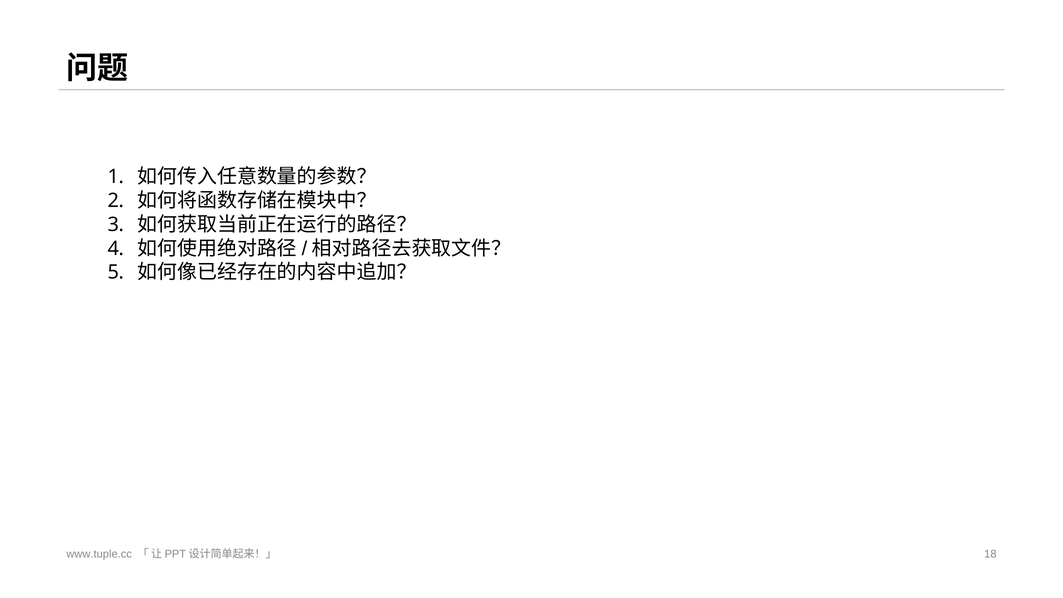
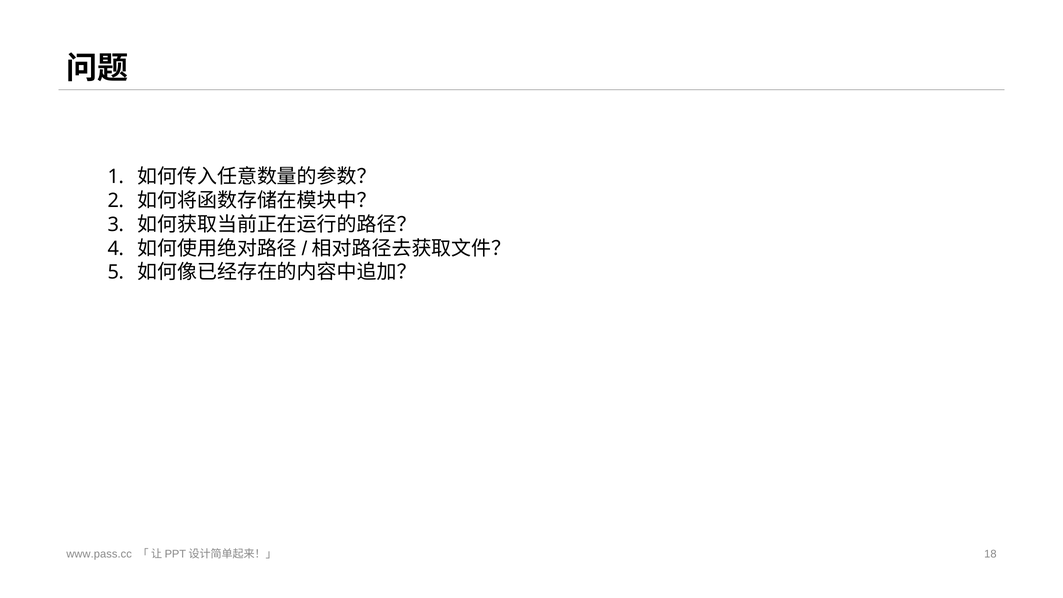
www.tuple.cc: www.tuple.cc -> www.pass.cc (99, 554)
